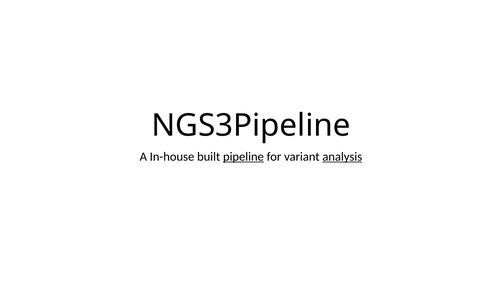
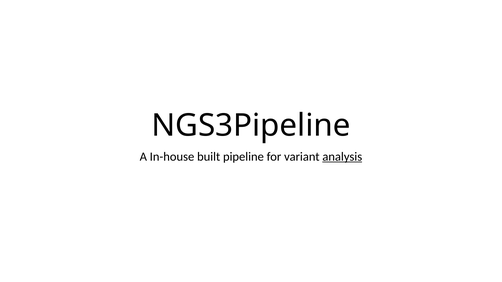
pipeline underline: present -> none (243, 157)
